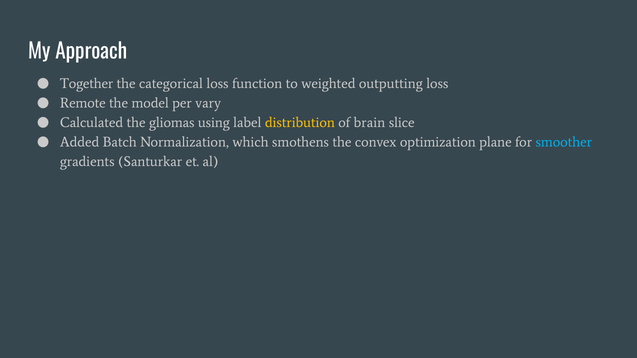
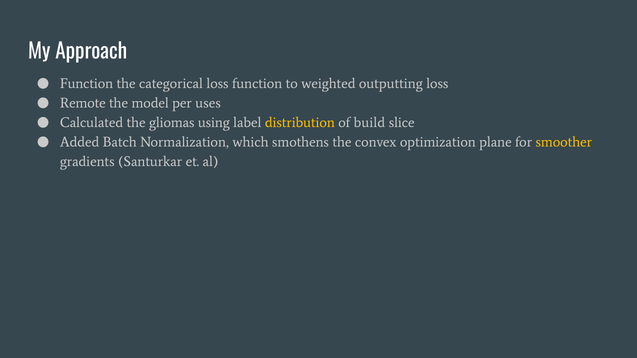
Together: Together -> Function (87, 84)
vary: vary -> uses (208, 103)
brain: brain -> build (369, 123)
smoother colour: light blue -> yellow (564, 142)
